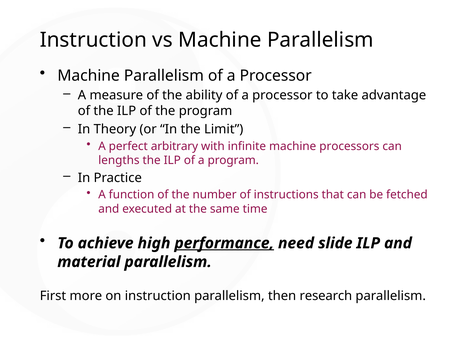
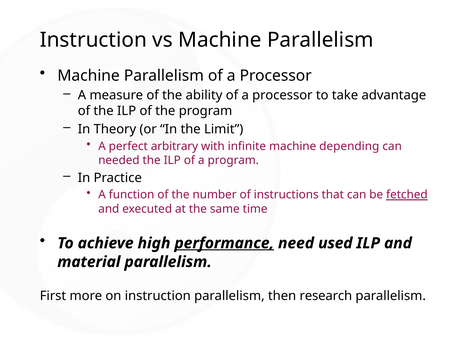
processors: processors -> depending (349, 146)
lengths: lengths -> needed (119, 160)
fetched underline: none -> present (407, 195)
slide: slide -> used (335, 243)
